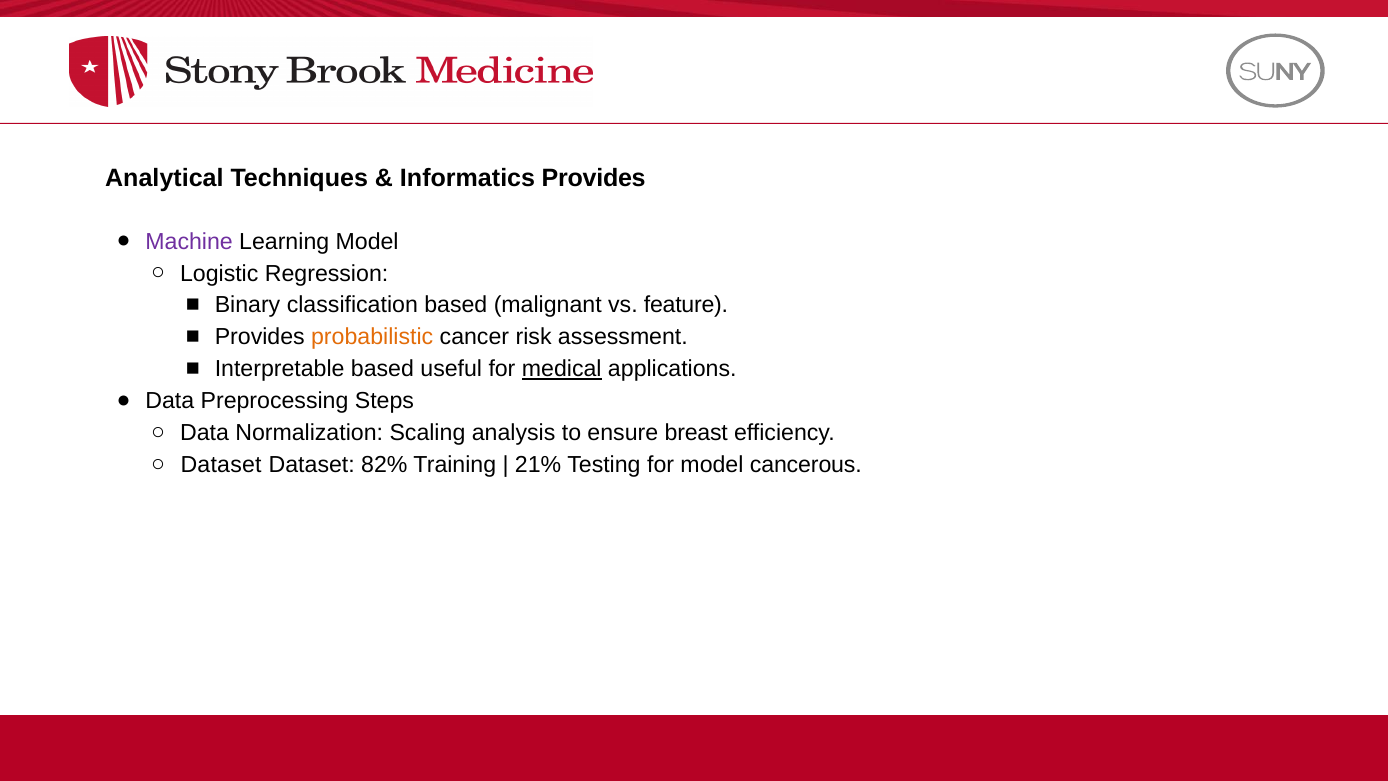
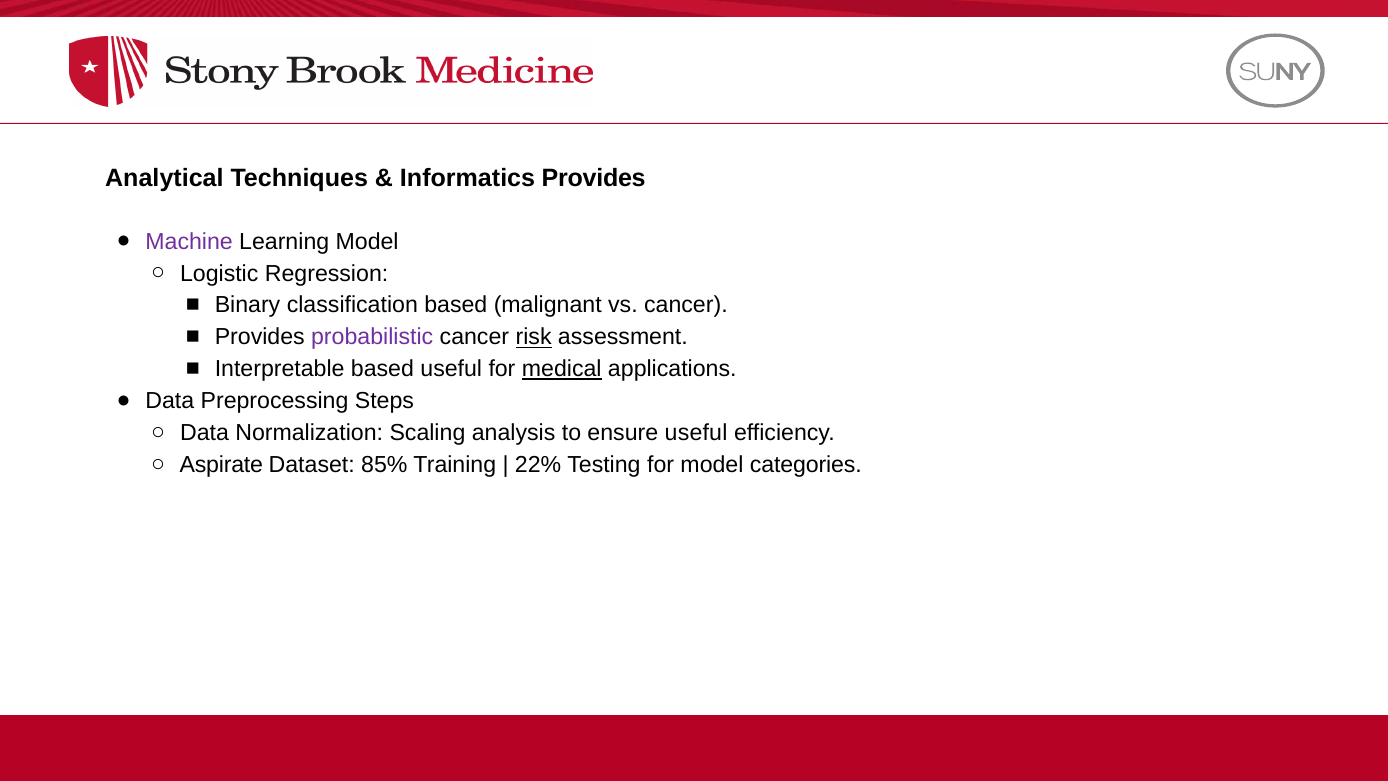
vs feature: feature -> cancer (686, 305)
probabilistic colour: orange -> purple (372, 337)
risk underline: none -> present (534, 337)
ensure breast: breast -> useful (696, 433)
Dataset: Dataset -> Aspirate (221, 465)
82%: 82% -> 85% (384, 465)
21%: 21% -> 22% (538, 465)
cancerous: cancerous -> categories (806, 465)
